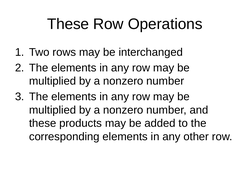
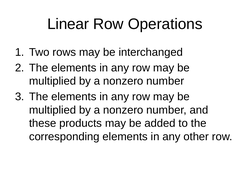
These: These -> Linear (68, 24)
